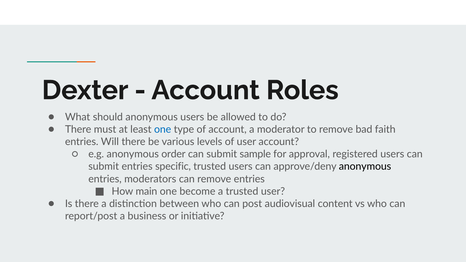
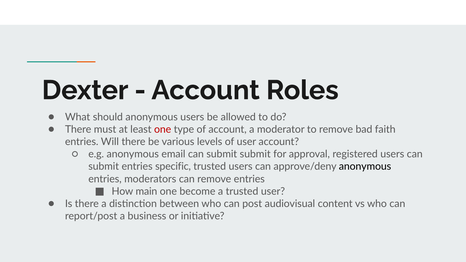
one colour: blue -> red (163, 129)
order: order -> email (173, 154)
submit sample: sample -> submit (255, 154)
